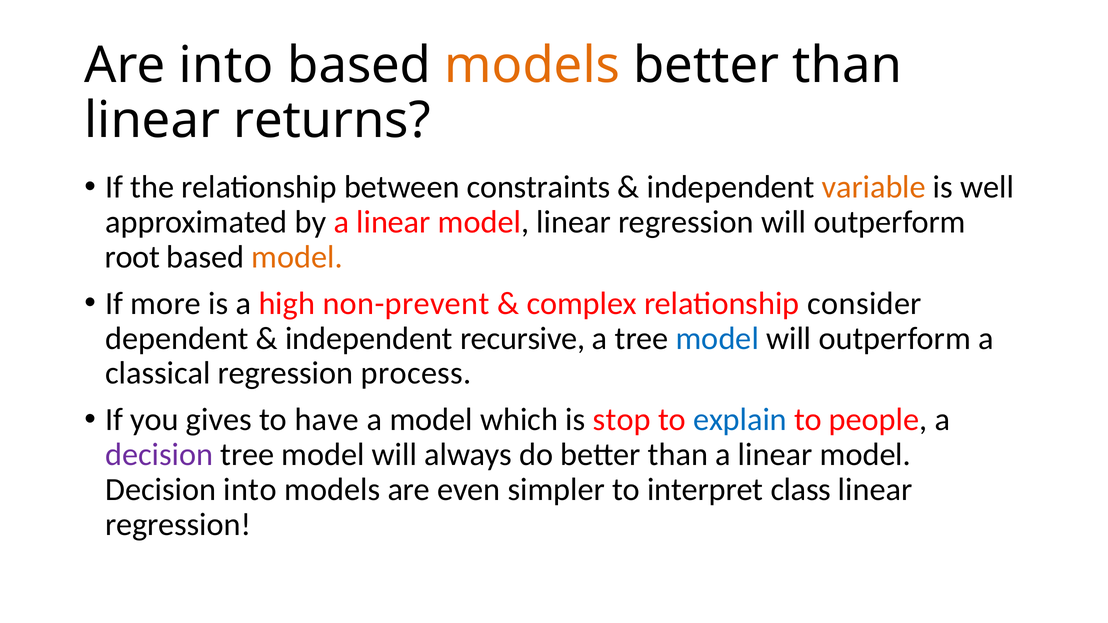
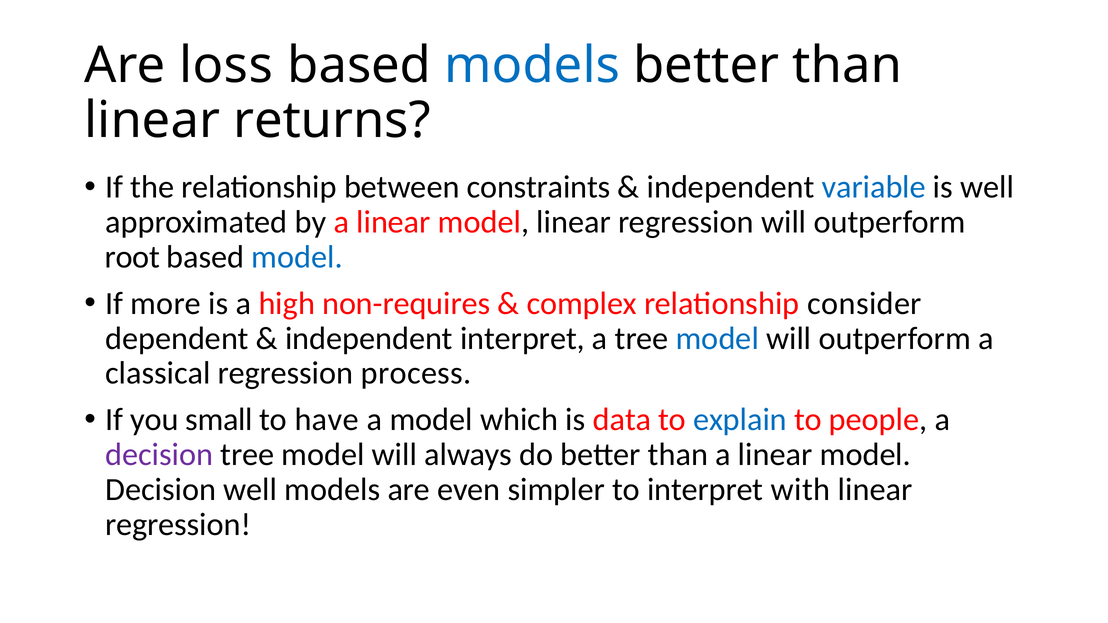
Are into: into -> loss (226, 66)
models colour: orange -> blue (532, 66)
variable colour: orange -> blue (874, 187)
model colour: orange -> blue (297, 257)
non-prevent: non-prevent -> non-requires (406, 304)
independent recursive: recursive -> interpret (522, 339)
gives: gives -> small (219, 420)
stop: stop -> data (622, 420)
Decision into: into -> well (250, 490)
class: class -> with (800, 490)
